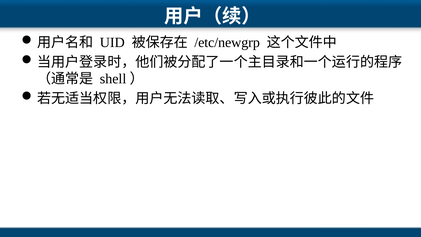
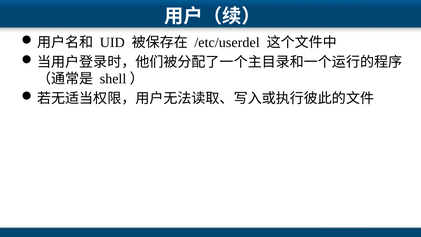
/etc/newgrp: /etc/newgrp -> /etc/userdel (227, 42)
